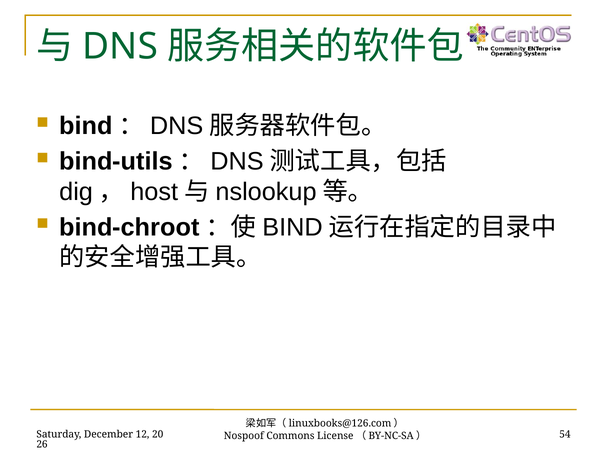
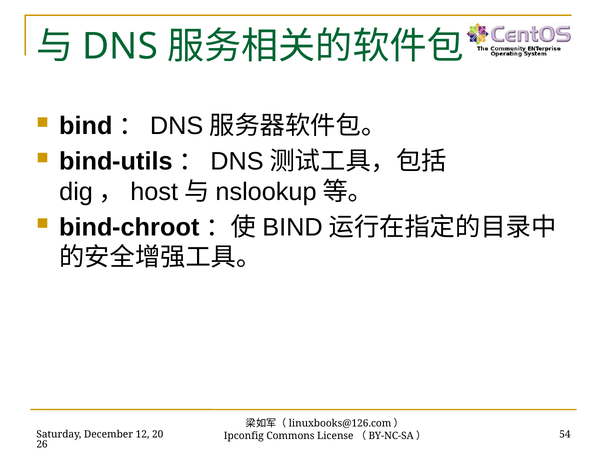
Nospoof: Nospoof -> Ipconfig (244, 436)
